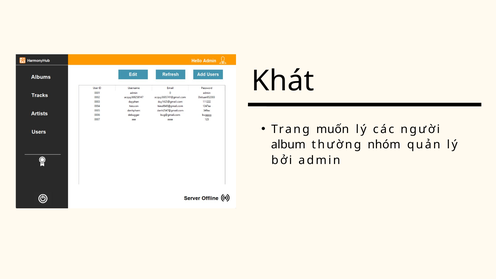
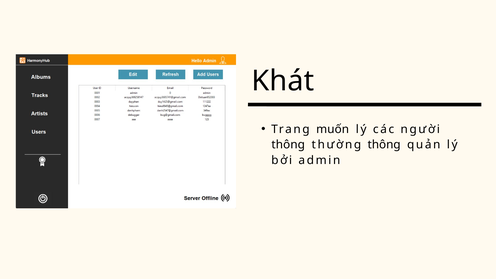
album: album -> thông (288, 145)
thường nhóm: nhóm -> thông (384, 145)
